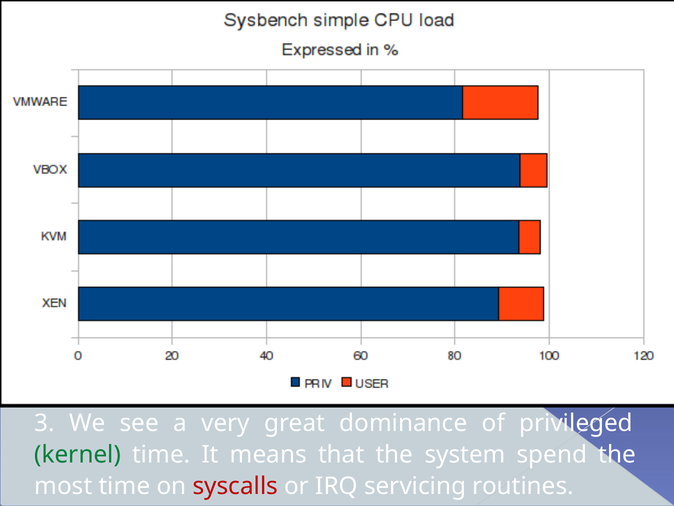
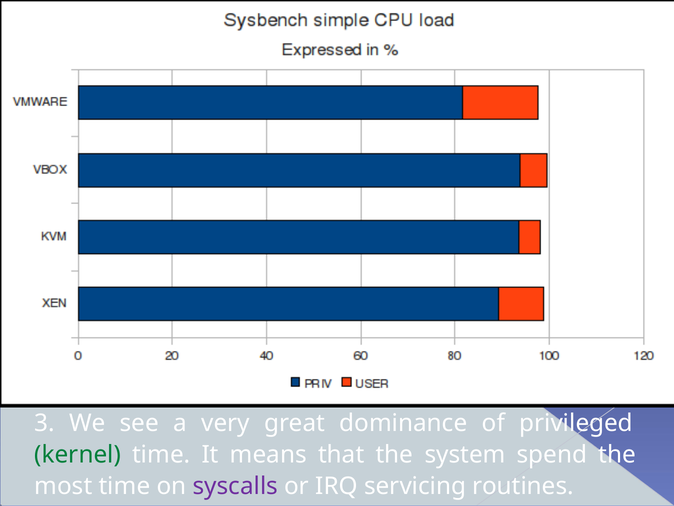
syscalls colour: red -> purple (235, 486)
